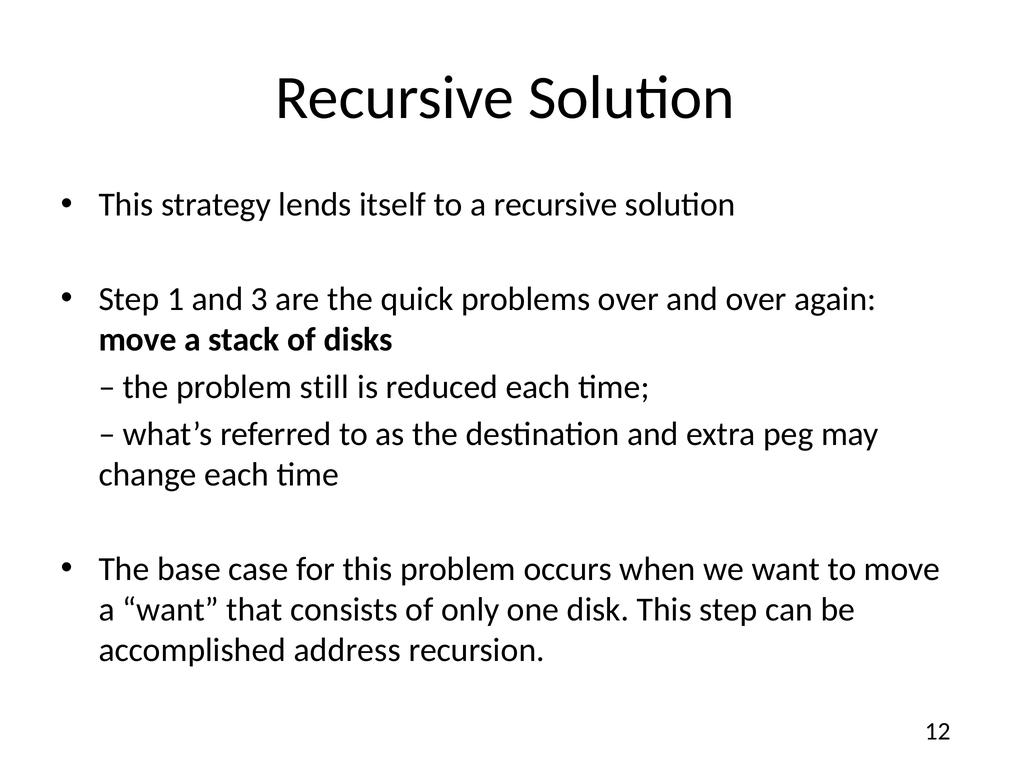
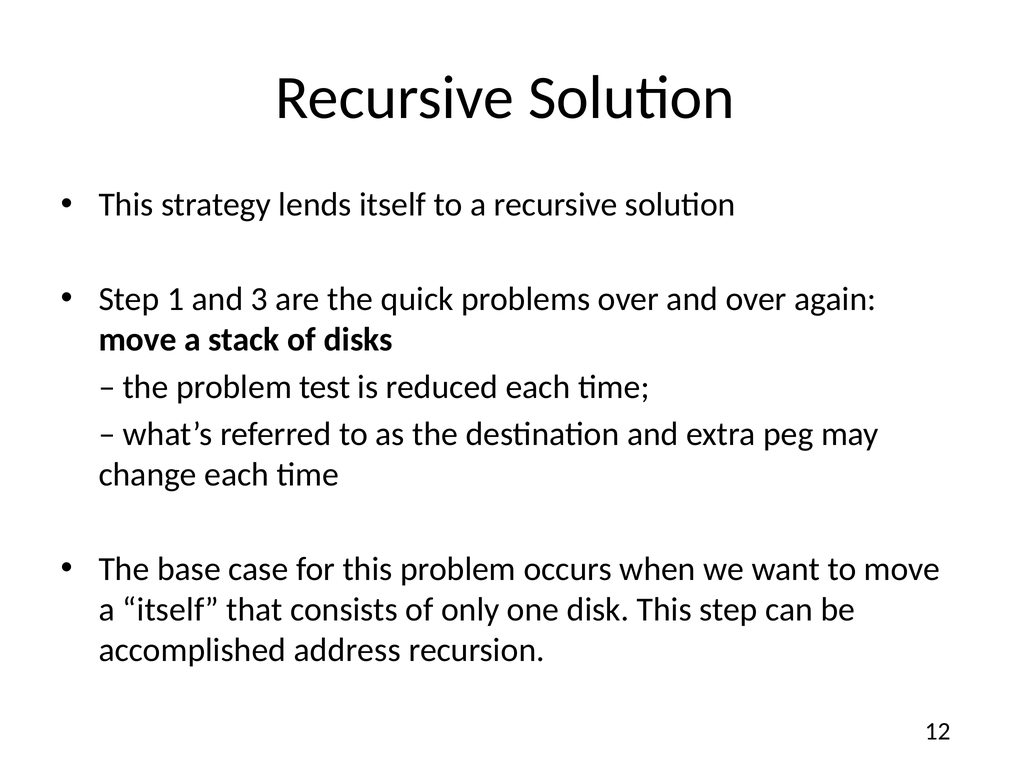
still: still -> test (325, 387)
a want: want -> itself (171, 609)
